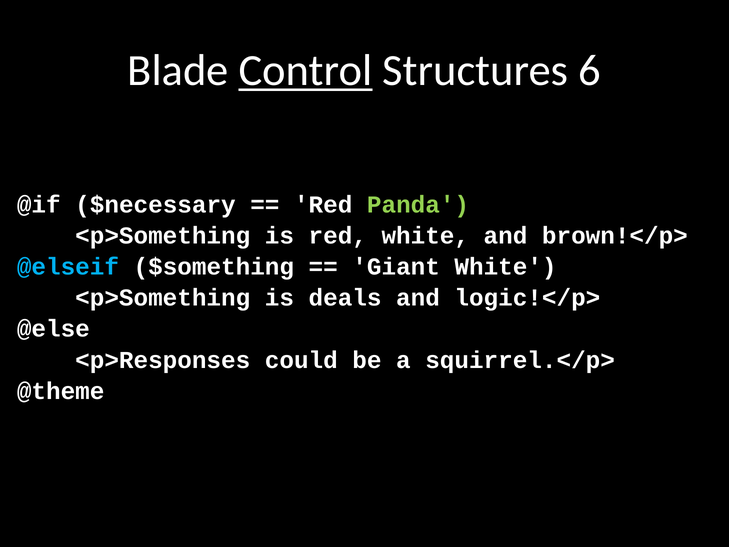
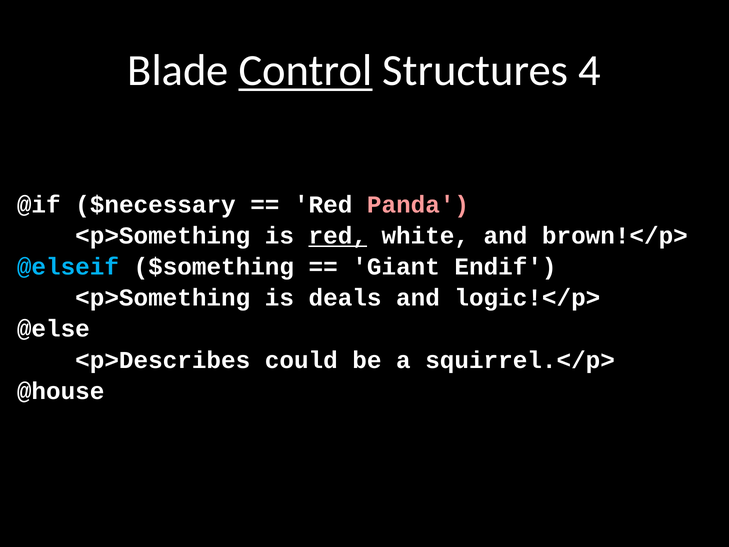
6: 6 -> 4 (590, 71)
Panda colour: light green -> pink (418, 204)
red underline: none -> present (338, 236)
Giant White: White -> Endif (506, 267)
<p>Responses: <p>Responses -> <p>Describes (163, 360)
@theme: @theme -> @house (61, 391)
